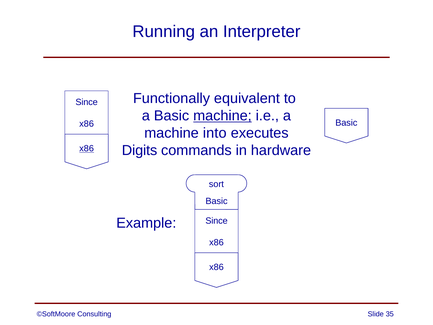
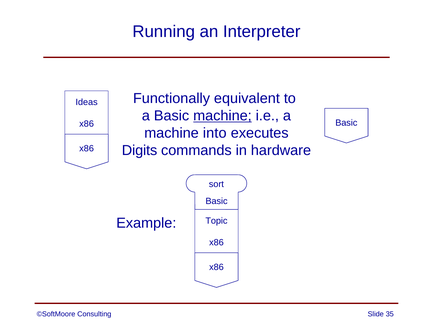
Since: Since -> Ideas (87, 102)
x86 underline: present -> none (87, 149)
Since: Since -> Topic (216, 221)
